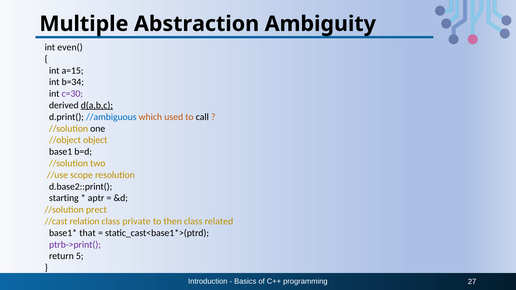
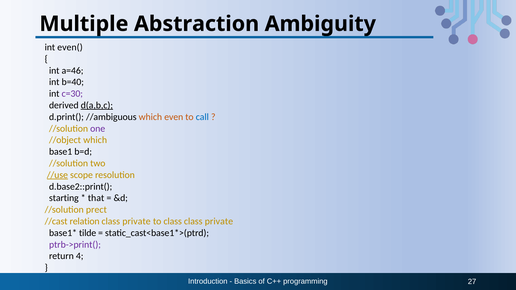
a=15: a=15 -> a=46 (73, 71)
b=34: b=34 -> b=40 (73, 82)
//ambiguous colour: blue -> black (111, 117)
used: used -> even (174, 117)
call colour: black -> blue (202, 117)
one colour: black -> purple (98, 129)
//object object: object -> which (95, 140)
//use underline: none -> present (57, 175)
aptr: aptr -> that (96, 198)
to then: then -> class (173, 221)
related: related -> private (219, 221)
that: that -> tilde (88, 233)
5: 5 -> 4 (80, 256)
